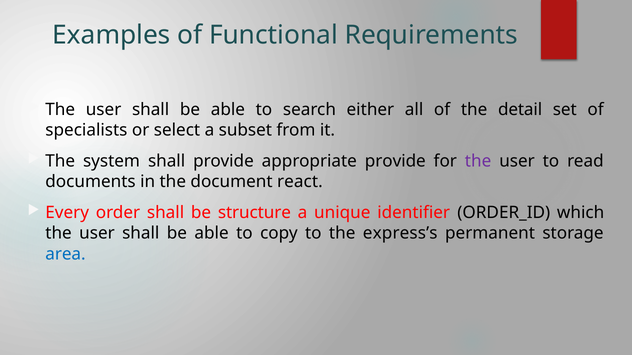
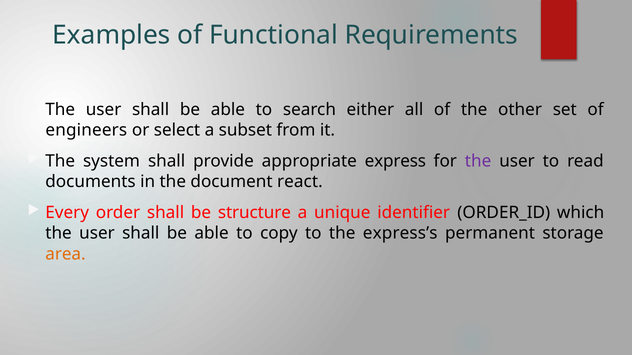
detail: detail -> other (520, 110)
specialists: specialists -> engineers (86, 130)
appropriate provide: provide -> express (395, 161)
area colour: blue -> orange (65, 254)
